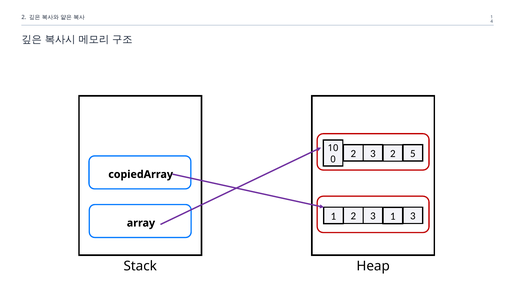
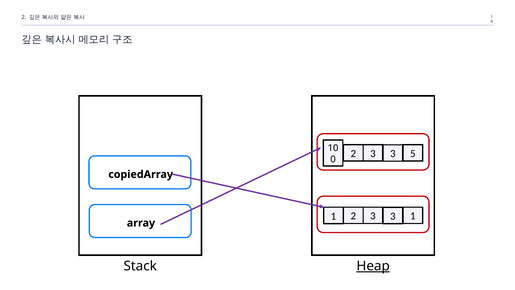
2: 2 -> 3 (393, 154)
1: 1 -> 3 (393, 216)
1 3: 3 -> 1 (413, 216)
Heap underline: none -> present (373, 266)
